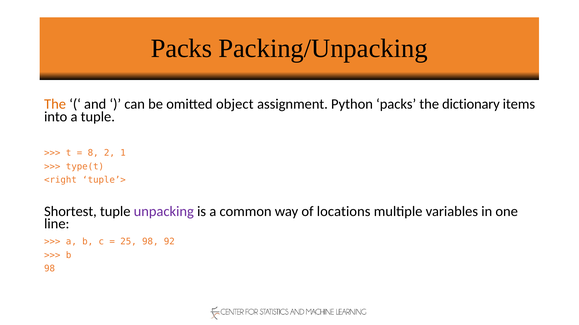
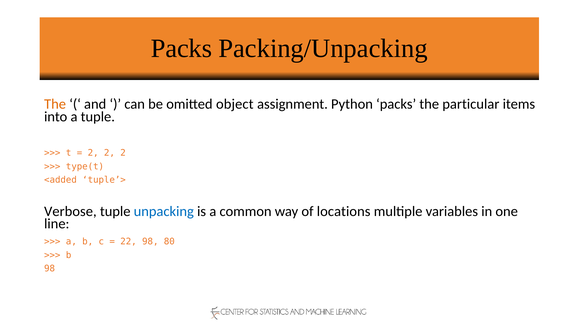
dictionary: dictionary -> particular (471, 104)
8: 8 -> 2 (93, 153)
1: 1 -> 2 (123, 153)
<right: <right -> <added (60, 180)
Shortest: Shortest -> Verbose (70, 212)
unpacking colour: purple -> blue (164, 212)
25: 25 -> 22 (128, 242)
92: 92 -> 80 (169, 242)
